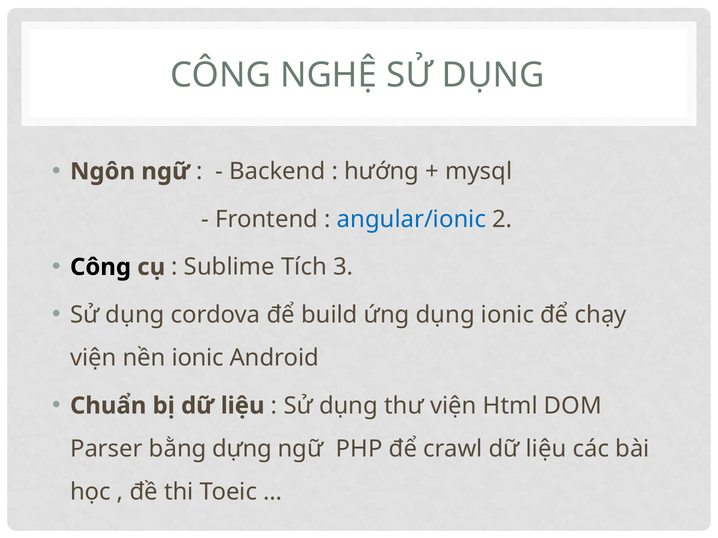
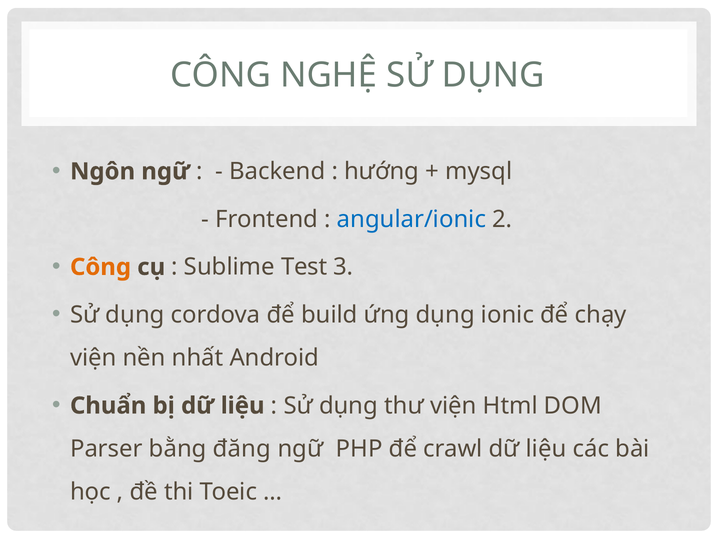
Công colour: black -> orange (101, 267)
Tích: Tích -> Test (304, 267)
nền ionic: ionic -> nhất (198, 358)
dựng: dựng -> đăng (242, 449)
